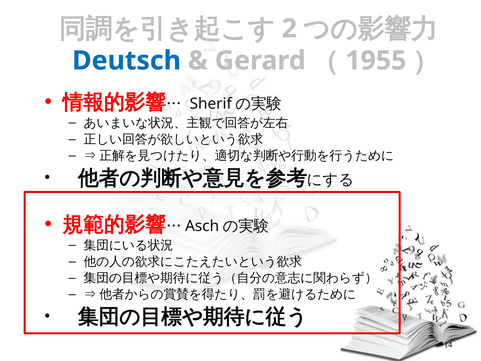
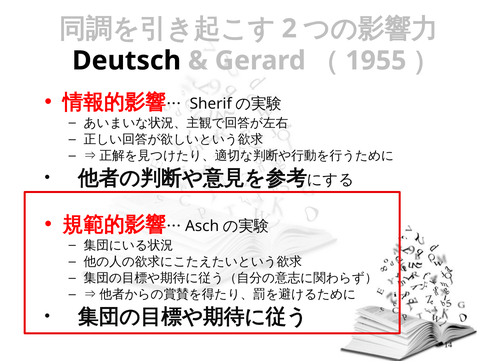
Deutsch colour: blue -> black (127, 61)
